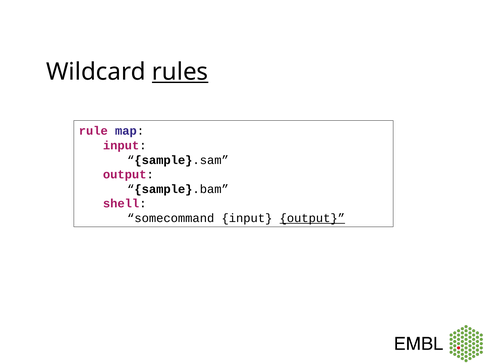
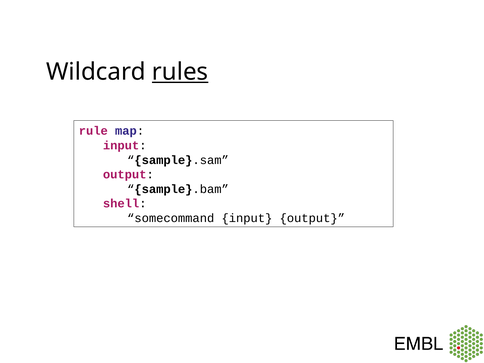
output underline: present -> none (312, 218)
